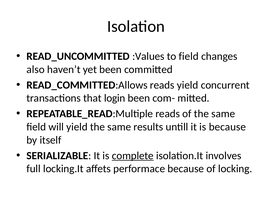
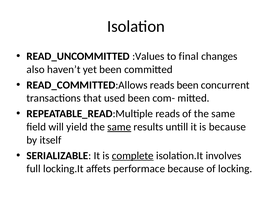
to field: field -> final (189, 56)
reads yield: yield -> been (188, 85)
login: login -> used (115, 98)
same underline: none -> present (119, 127)
